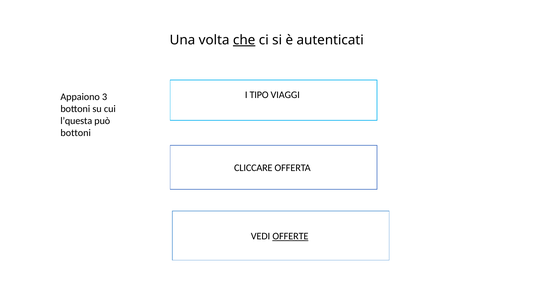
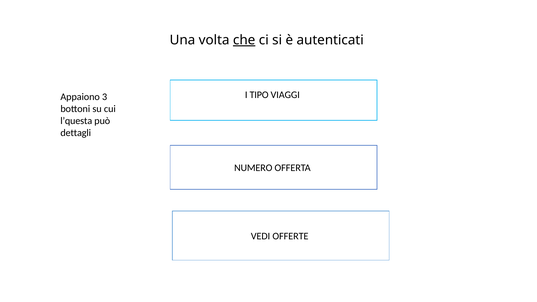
bottoni: bottoni -> dettagli (76, 133)
CLICCARE: CLICCARE -> NUMERO (253, 168)
OFFERTE underline: present -> none (290, 236)
